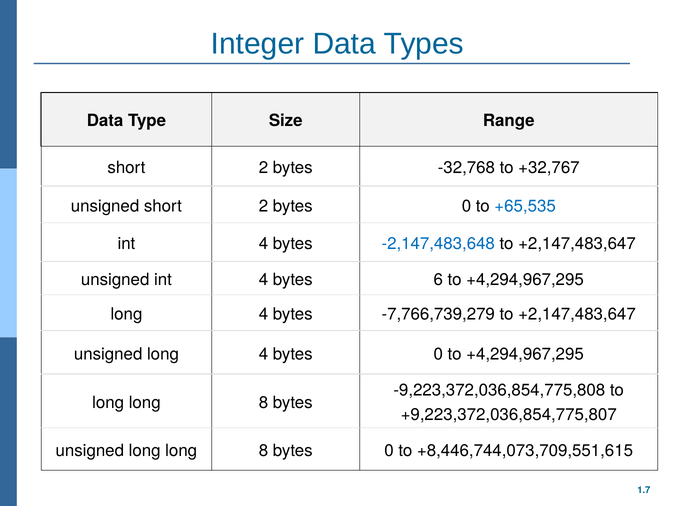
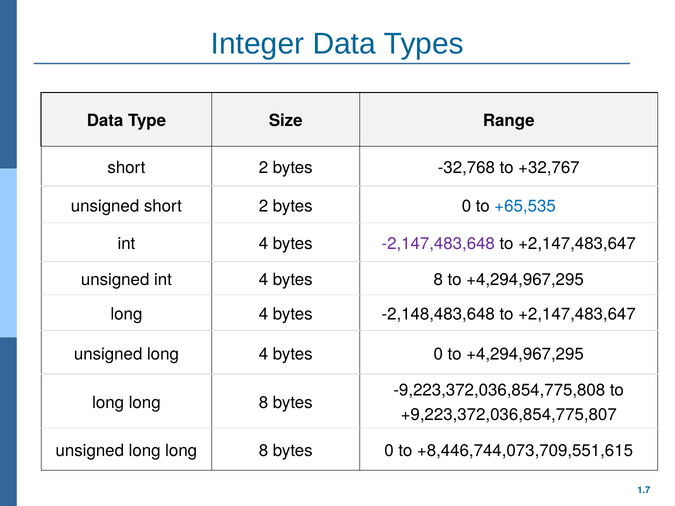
-2,147,483,648 colour: blue -> purple (438, 244)
bytes 6: 6 -> 8 (438, 280)
-7,766,739,279: -7,766,739,279 -> -2,148,483,648 (438, 314)
